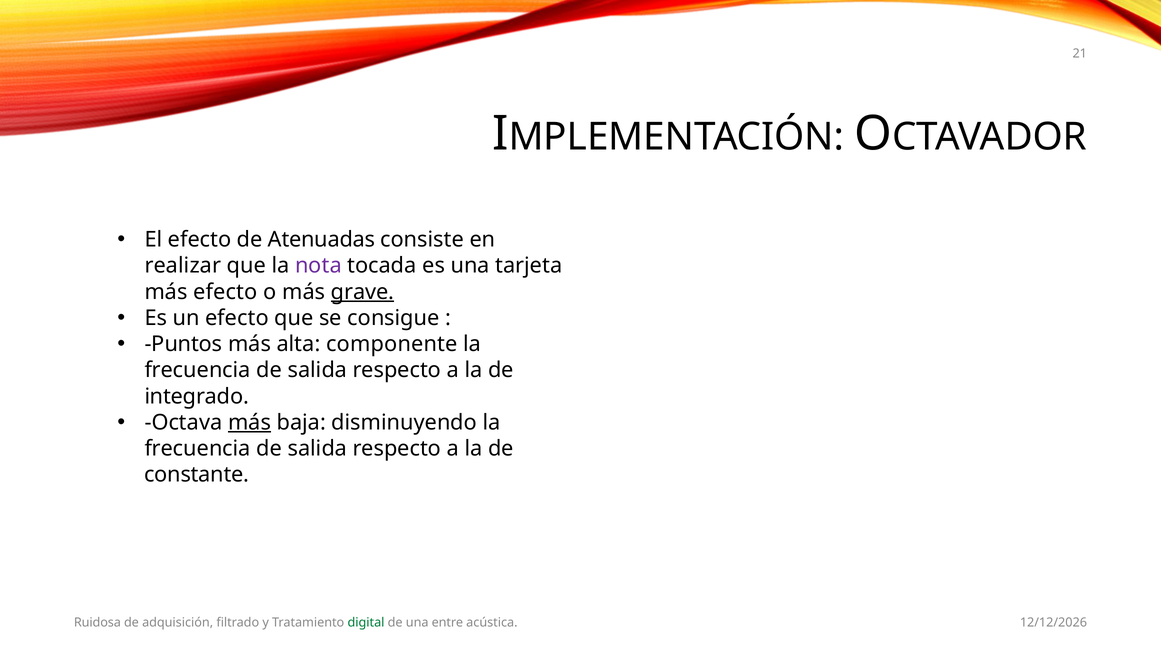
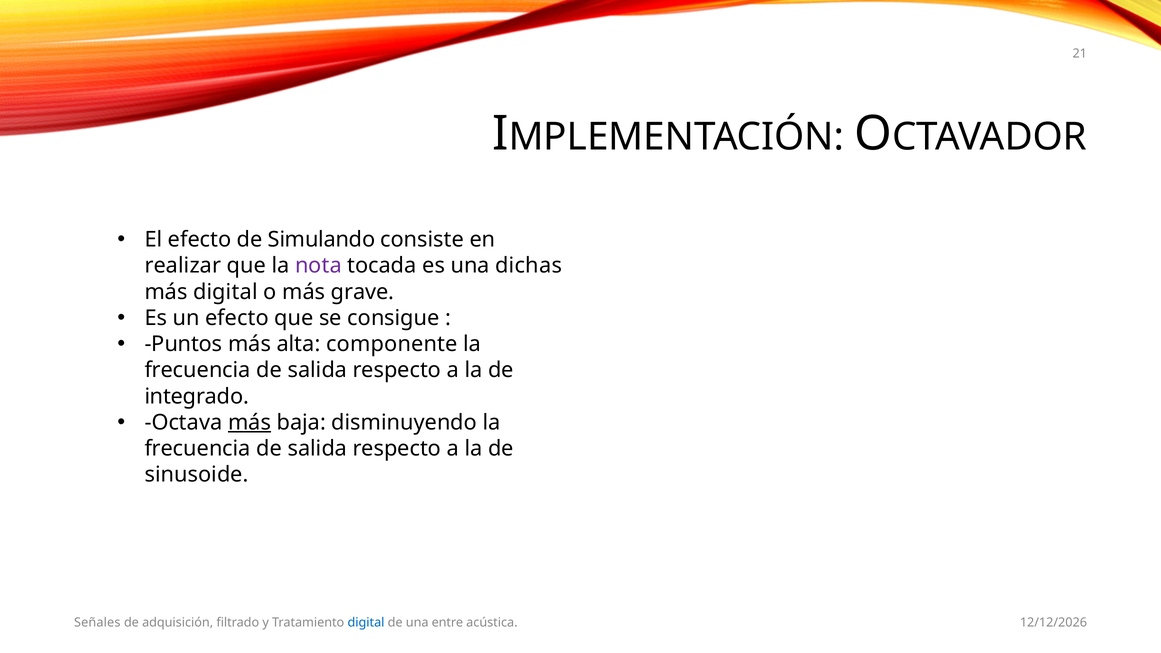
Atenuadas: Atenuadas -> Simulando (322, 240)
tarjeta: tarjeta -> dichas (529, 266)
más efecto: efecto -> digital (225, 292)
grave underline: present -> none (363, 292)
constante: constante -> sinusoide (197, 475)
Ruidosa: Ruidosa -> Señales (97, 623)
digital colour: green -> blue (366, 623)
